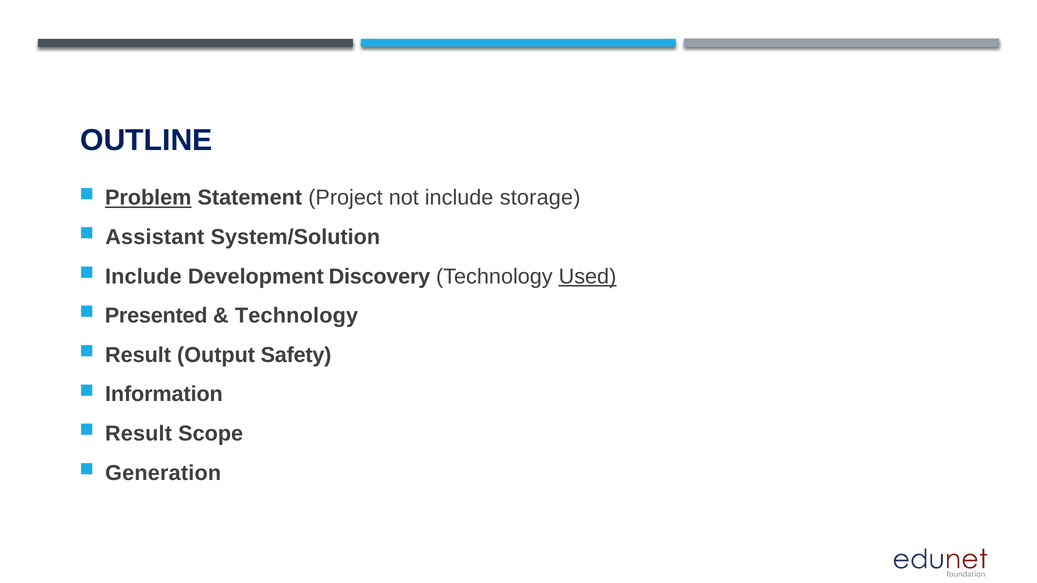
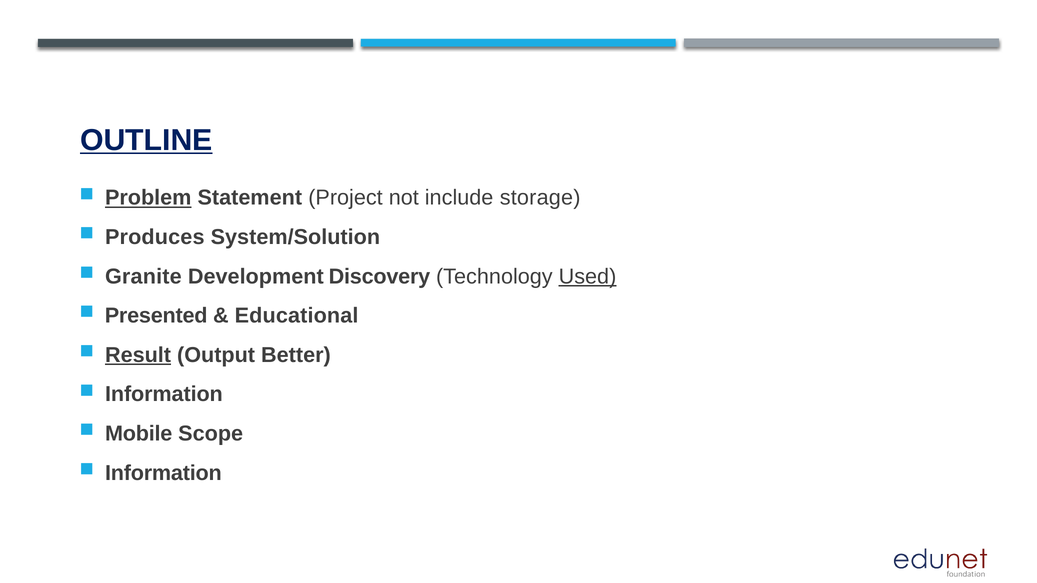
OUTLINE underline: none -> present (146, 140)
Assistant: Assistant -> Produces (155, 237)
Include: Include -> Granite (143, 277)
Technology: Technology -> Educational (297, 316)
Result underline: none -> present (138, 355)
Safety: Safety -> Better (296, 355)
Result: Result -> Mobile (139, 434)
Generation: Generation -> Information (163, 473)
